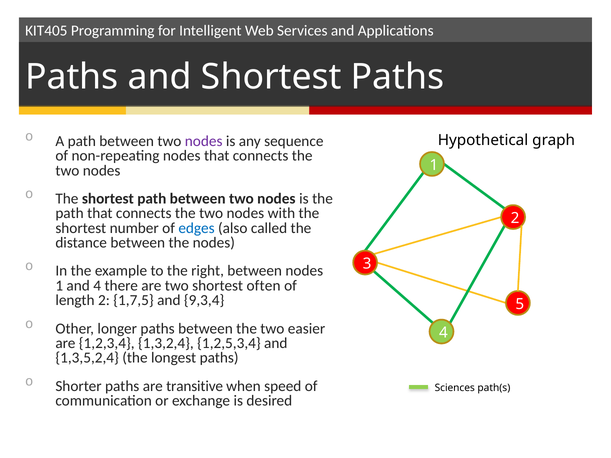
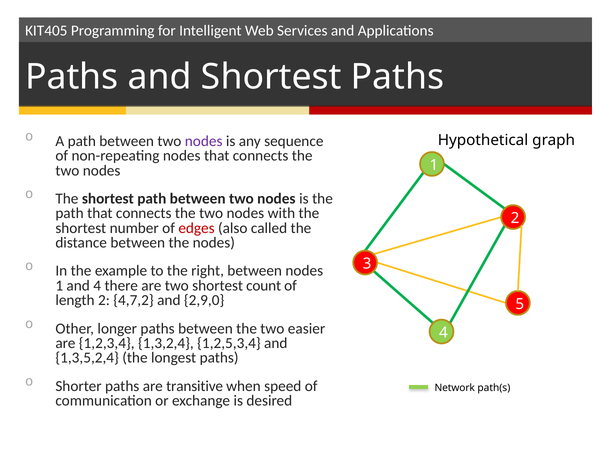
edges colour: blue -> red (196, 228)
often: often -> count (264, 286)
1,7,5: 1,7,5 -> 4,7,2 (133, 300)
9,3,4: 9,3,4 -> 2,9,0 (204, 300)
Sciences: Sciences -> Network (455, 388)
